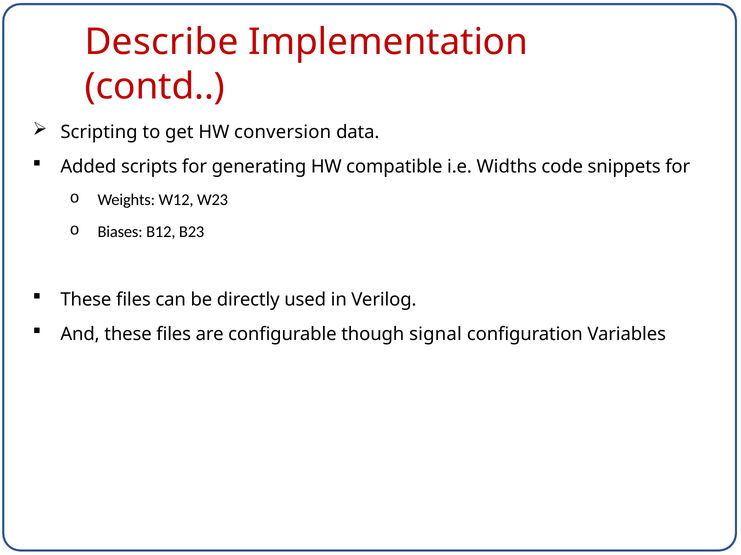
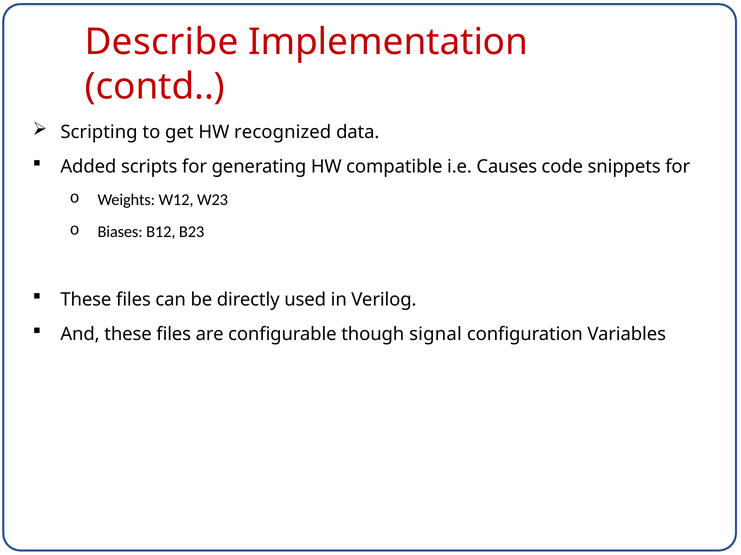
conversion: conversion -> recognized (283, 132)
Widths: Widths -> Causes (507, 167)
